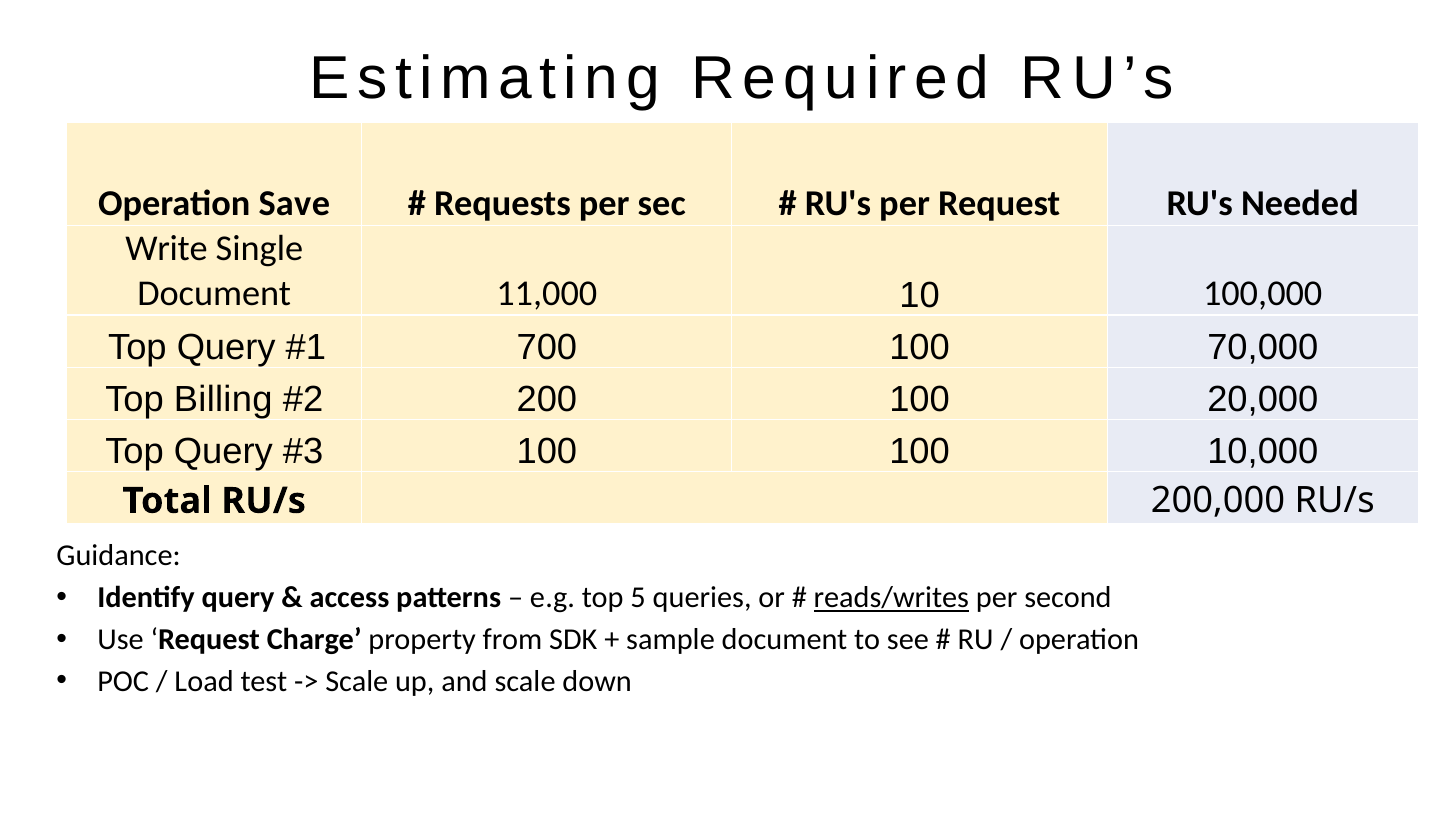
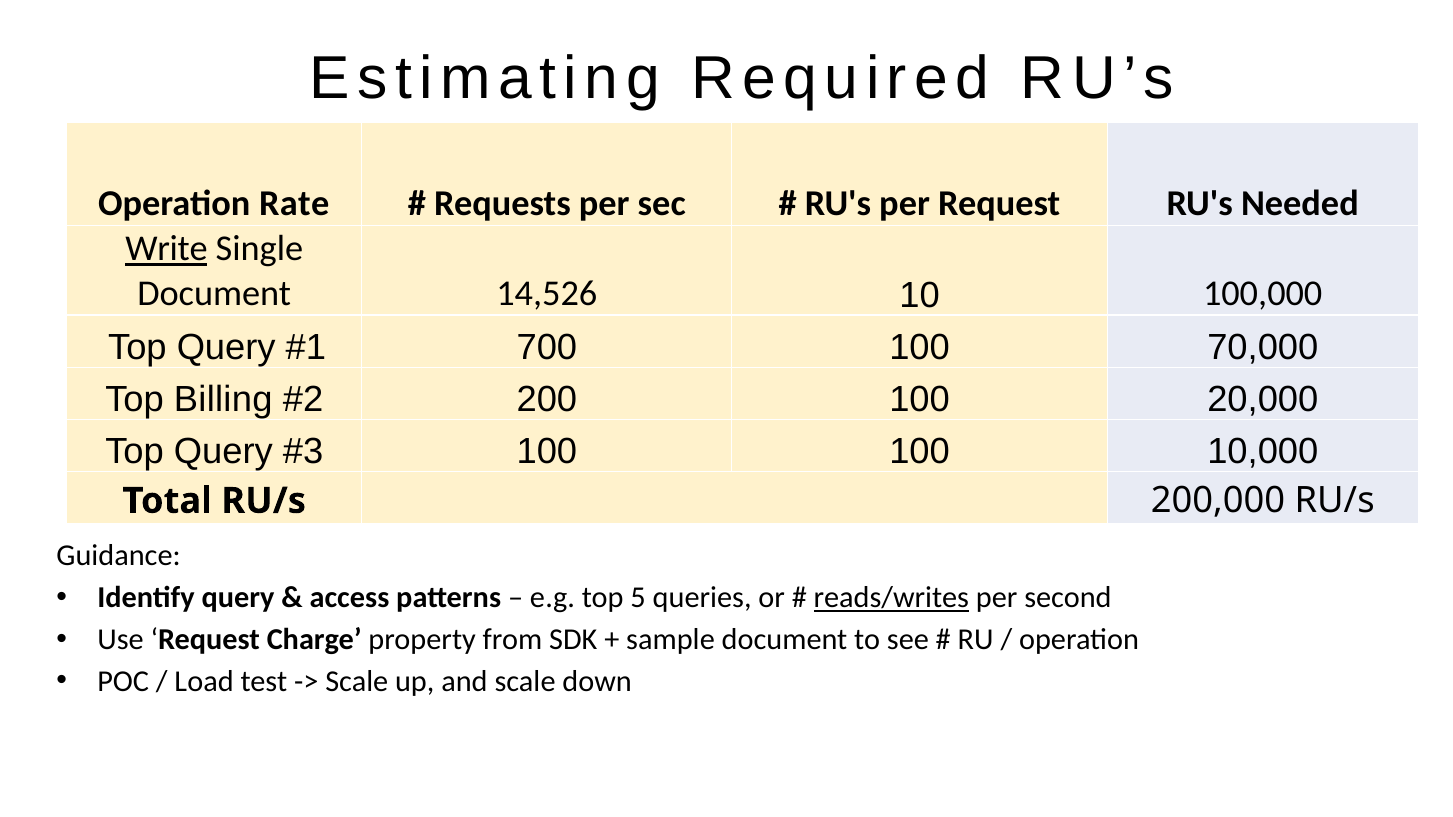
Save: Save -> Rate (294, 204)
Write underline: none -> present (167, 249)
11,000: 11,000 -> 14,526 (547, 293)
